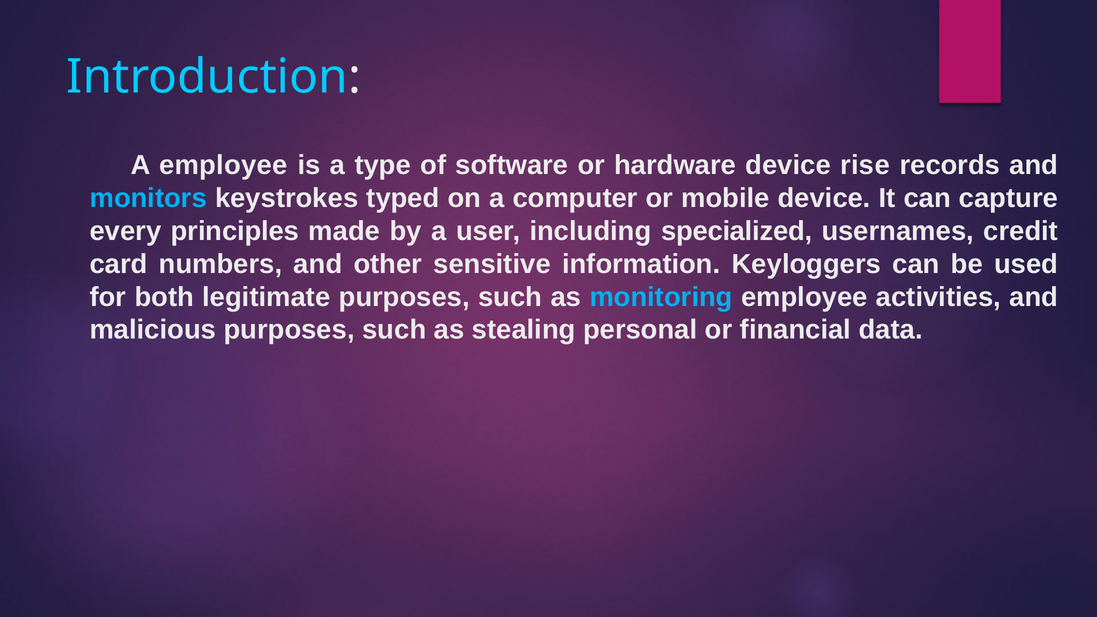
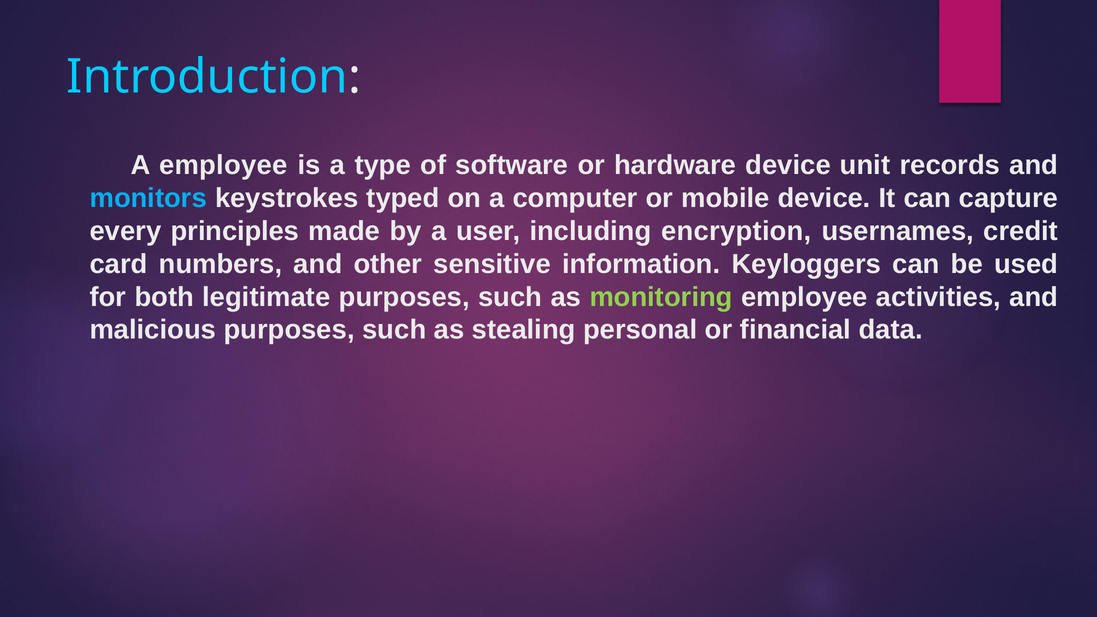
rise: rise -> unit (865, 165)
specialized: specialized -> encryption (736, 231)
monitoring colour: light blue -> light green (661, 297)
